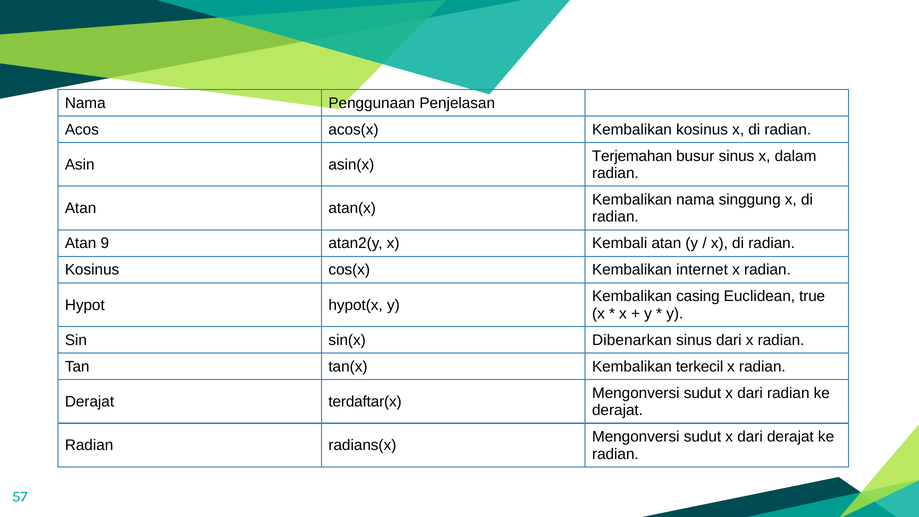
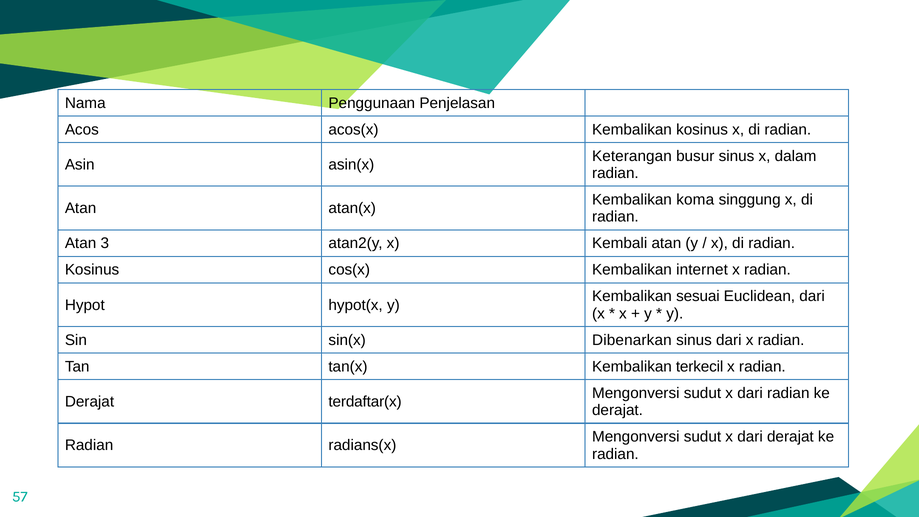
Terjemahan: Terjemahan -> Keterangan (632, 156)
Kembalikan nama: nama -> koma (695, 200)
9: 9 -> 3 (105, 243)
casing: casing -> sesuai (698, 296)
Euclidean true: true -> dari (812, 296)
